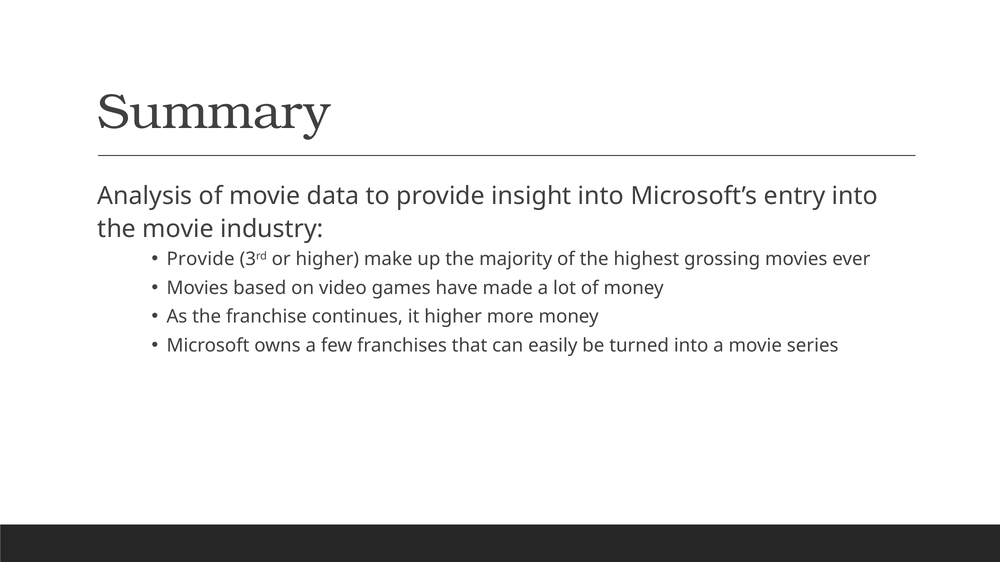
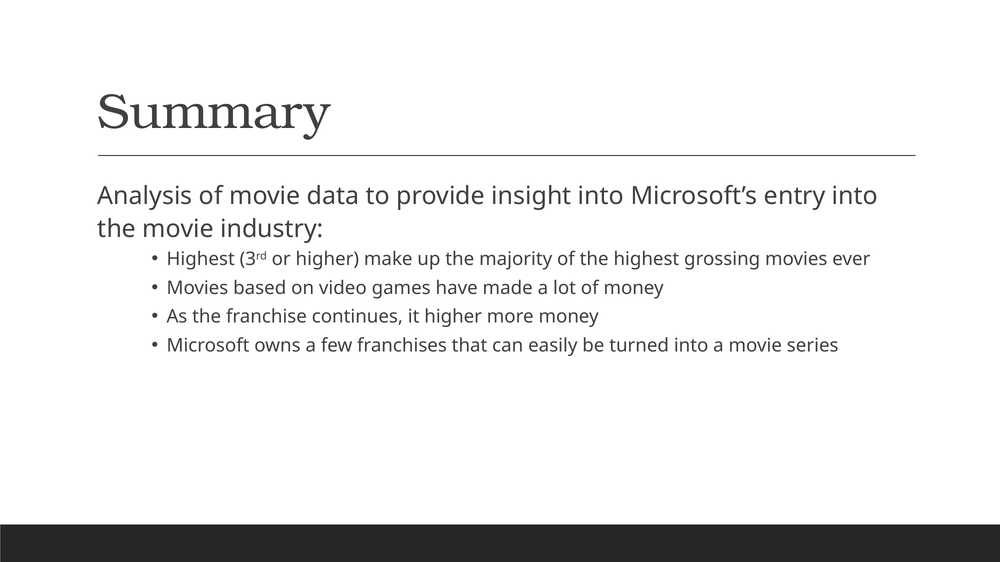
Provide: Provide -> Highest (201, 259)
